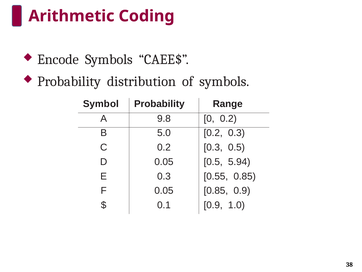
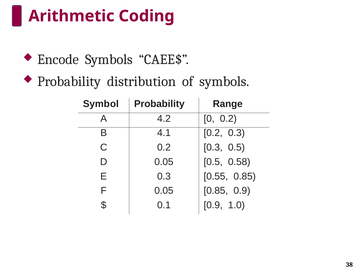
9.8: 9.8 -> 4.2 (164, 118)
5.0: 5.0 -> 4.1 (164, 133)
5.94: 5.94 -> 0.58 (239, 162)
